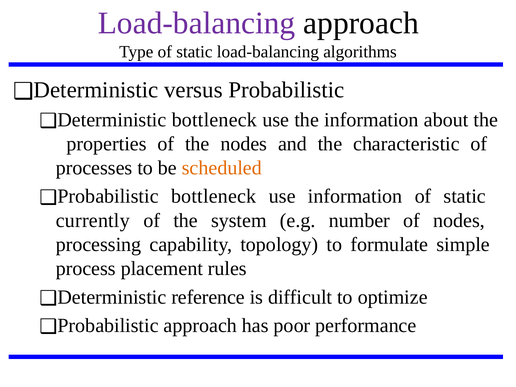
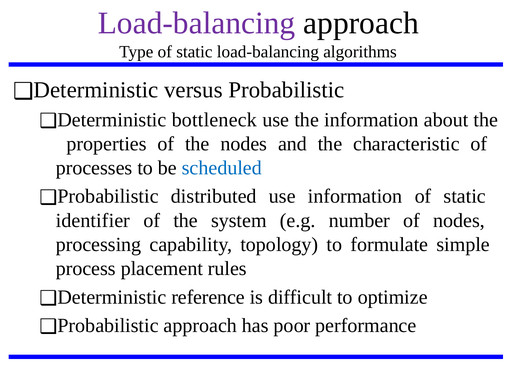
scheduled colour: orange -> blue (222, 168)
Probabilistic bottleneck: bottleneck -> distributed (214, 196)
currently: currently -> identifier (93, 220)
